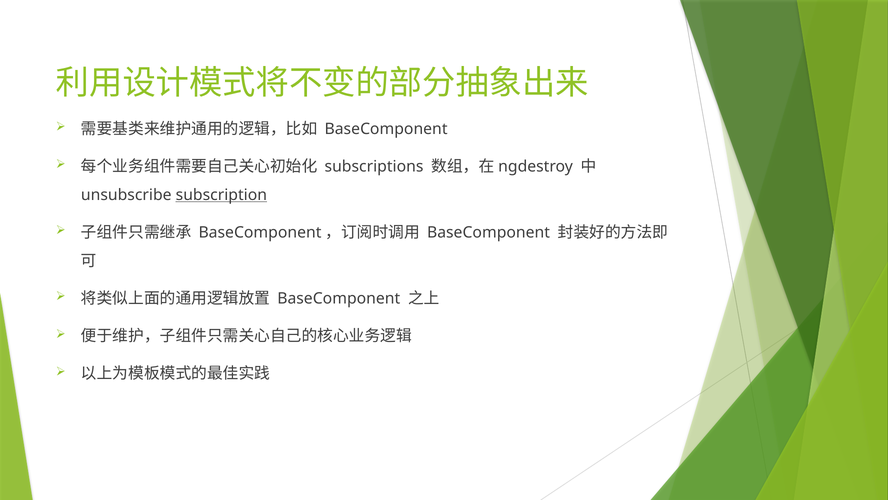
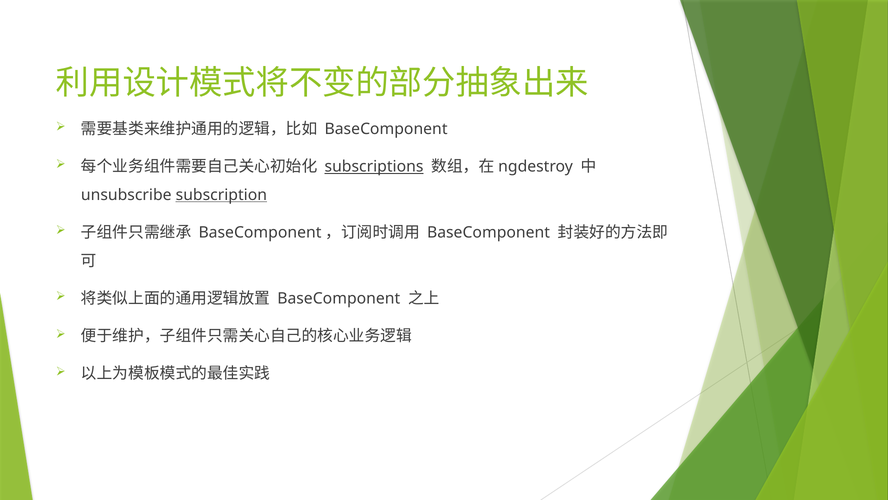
subscriptions underline: none -> present (374, 166)
